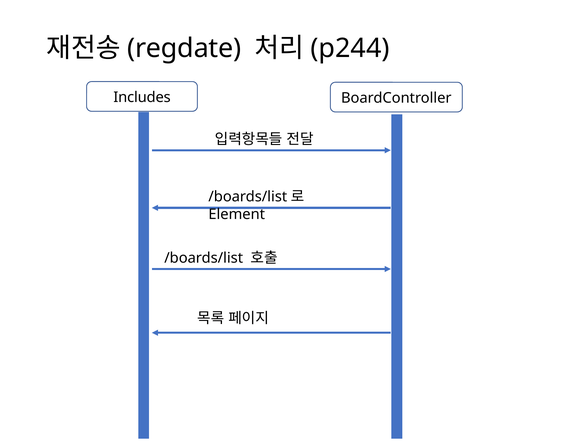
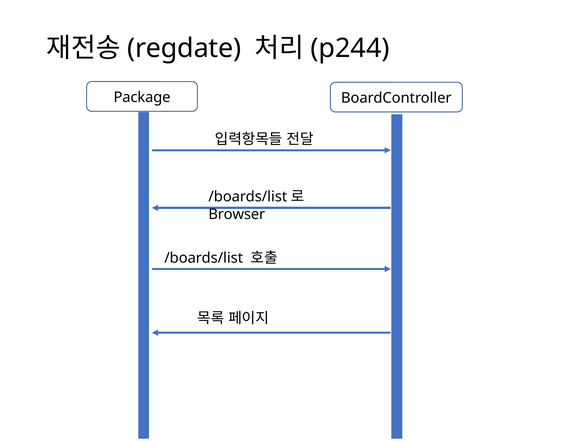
Includes: Includes -> Package (142, 97)
Element: Element -> Browser (237, 214)
